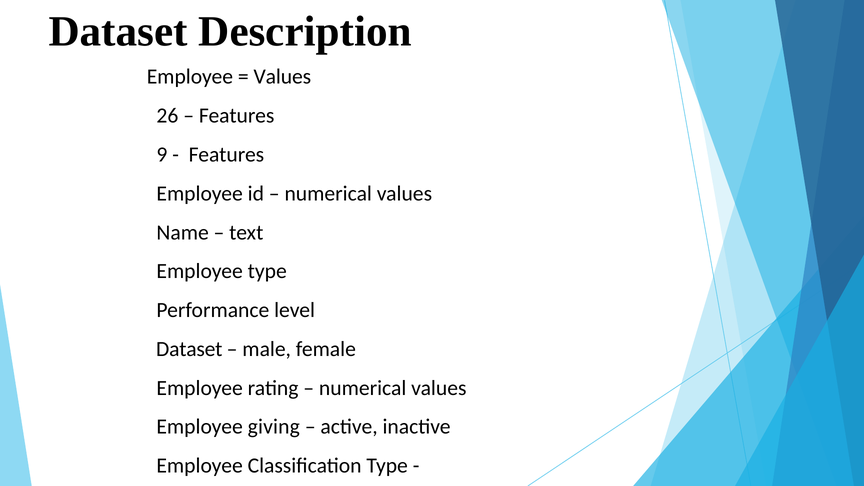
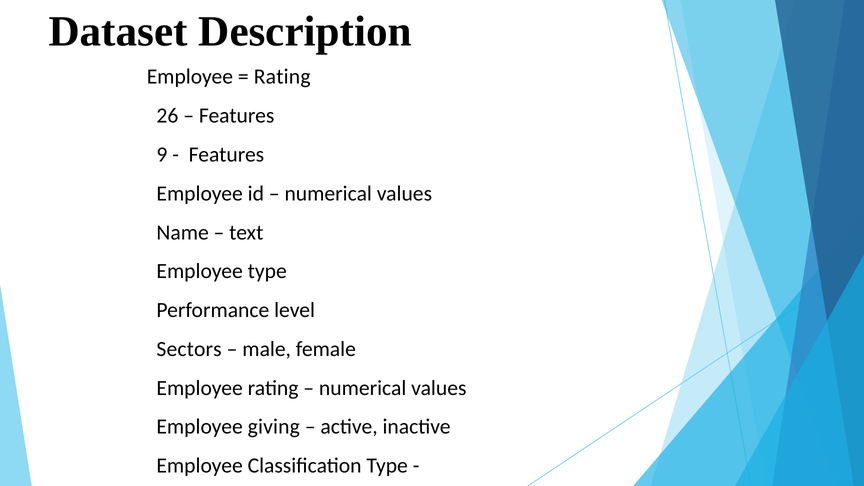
Values: Values -> Rating (282, 77)
Dataset: Dataset -> Sectors (189, 349)
